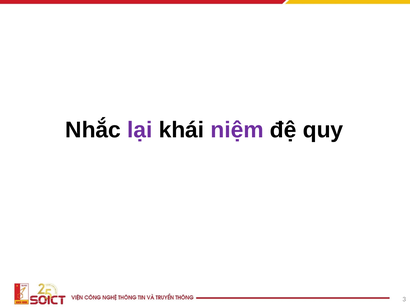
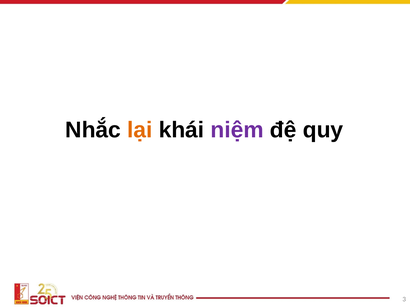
lại colour: purple -> orange (140, 130)
